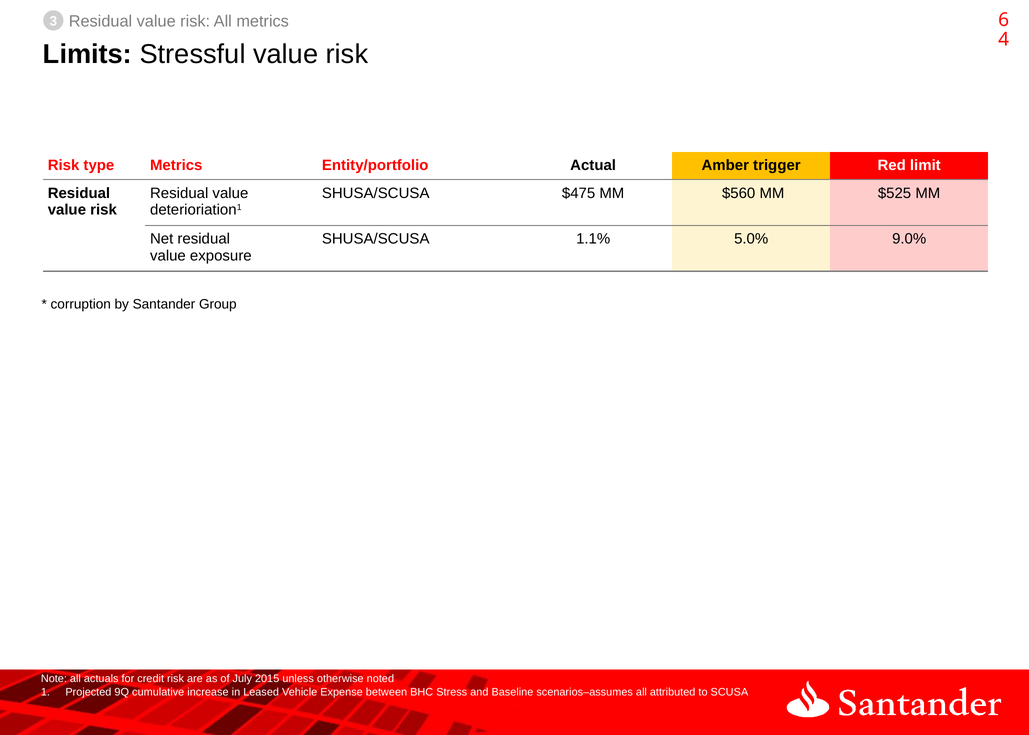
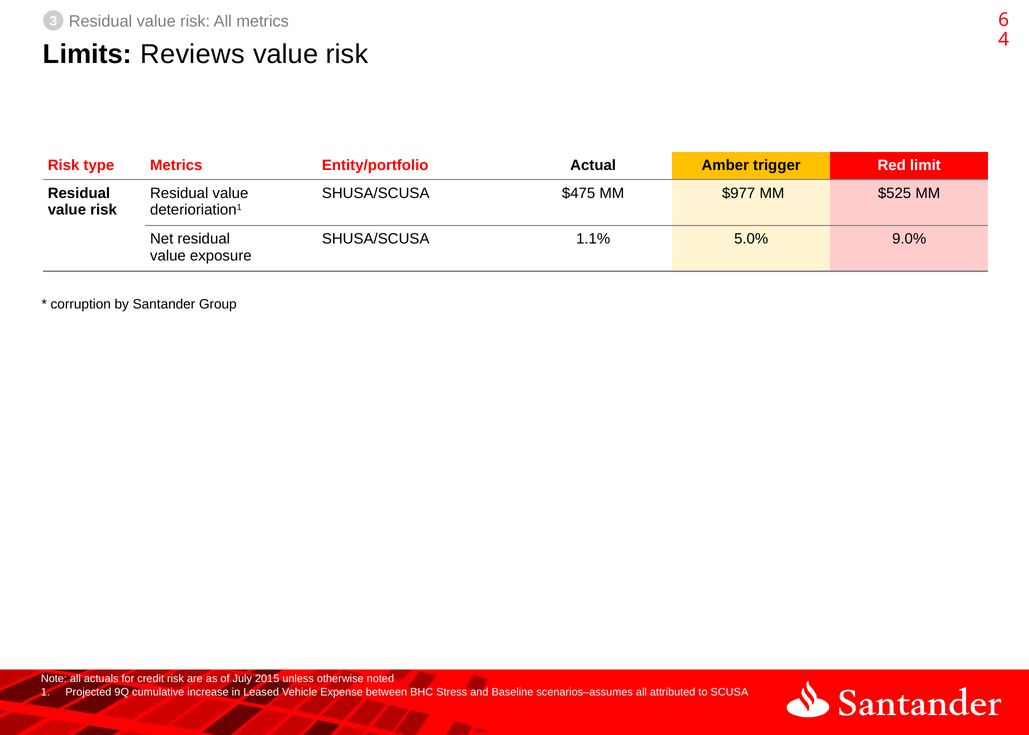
Stressful: Stressful -> Reviews (192, 54)
$560: $560 -> $977 (739, 193)
